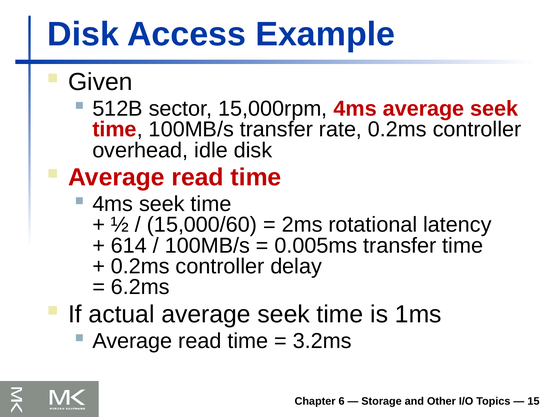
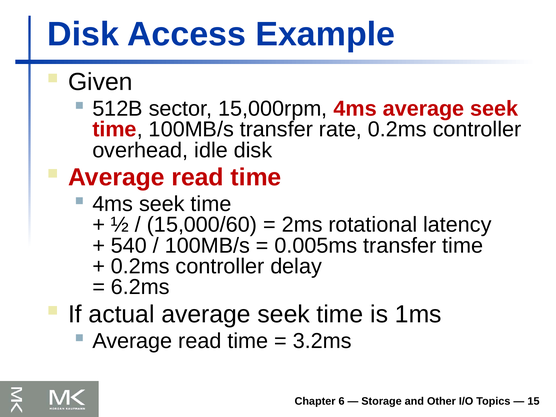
614: 614 -> 540 (129, 246)
